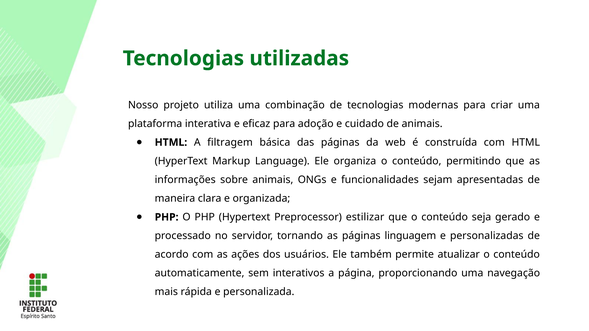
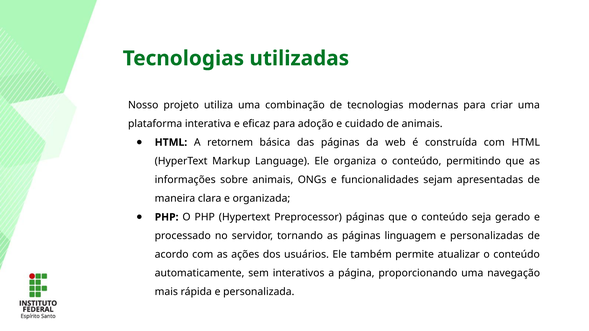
filtragem: filtragem -> retornem (230, 143)
Preprocessor estilizar: estilizar -> páginas (365, 217)
